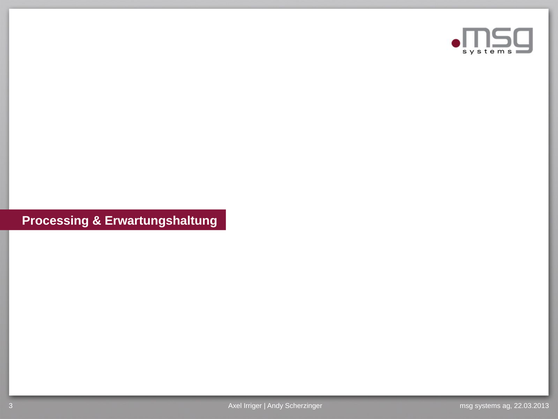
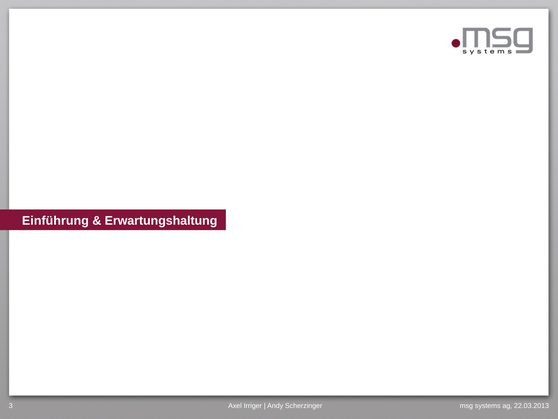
Processing: Processing -> Einführung (55, 220)
